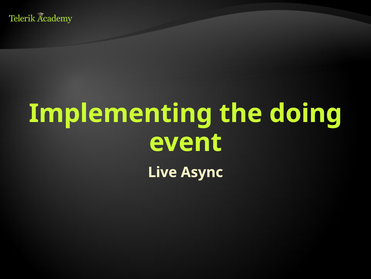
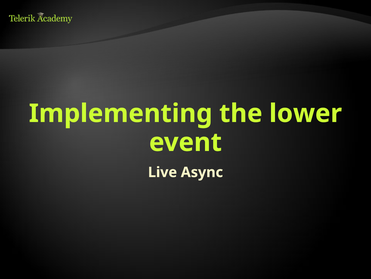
doing: doing -> lower (306, 113)
